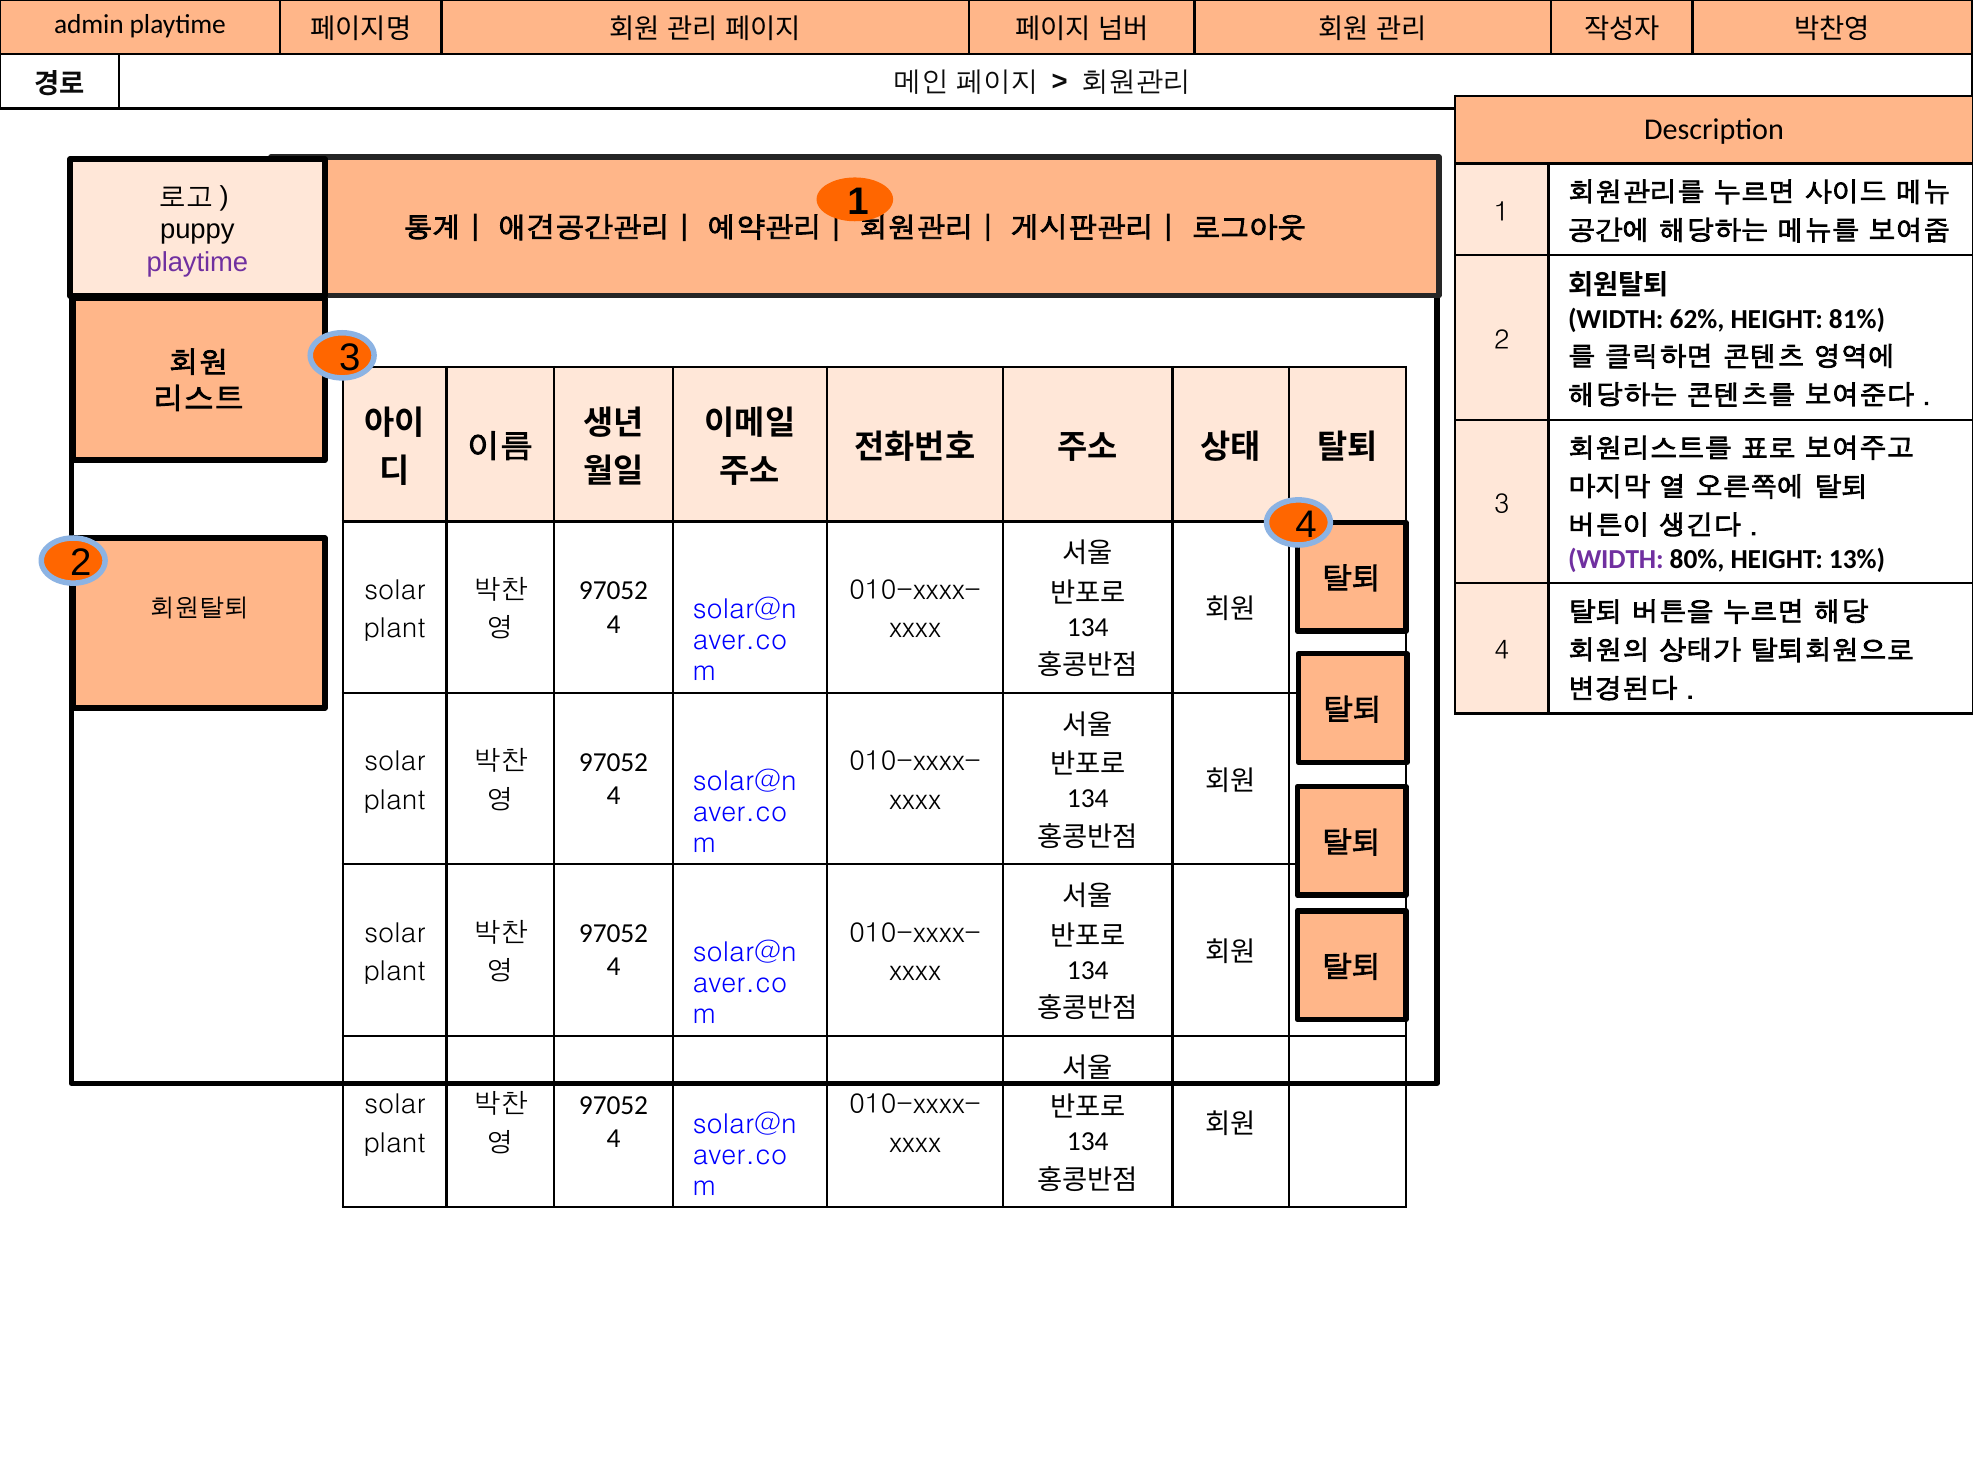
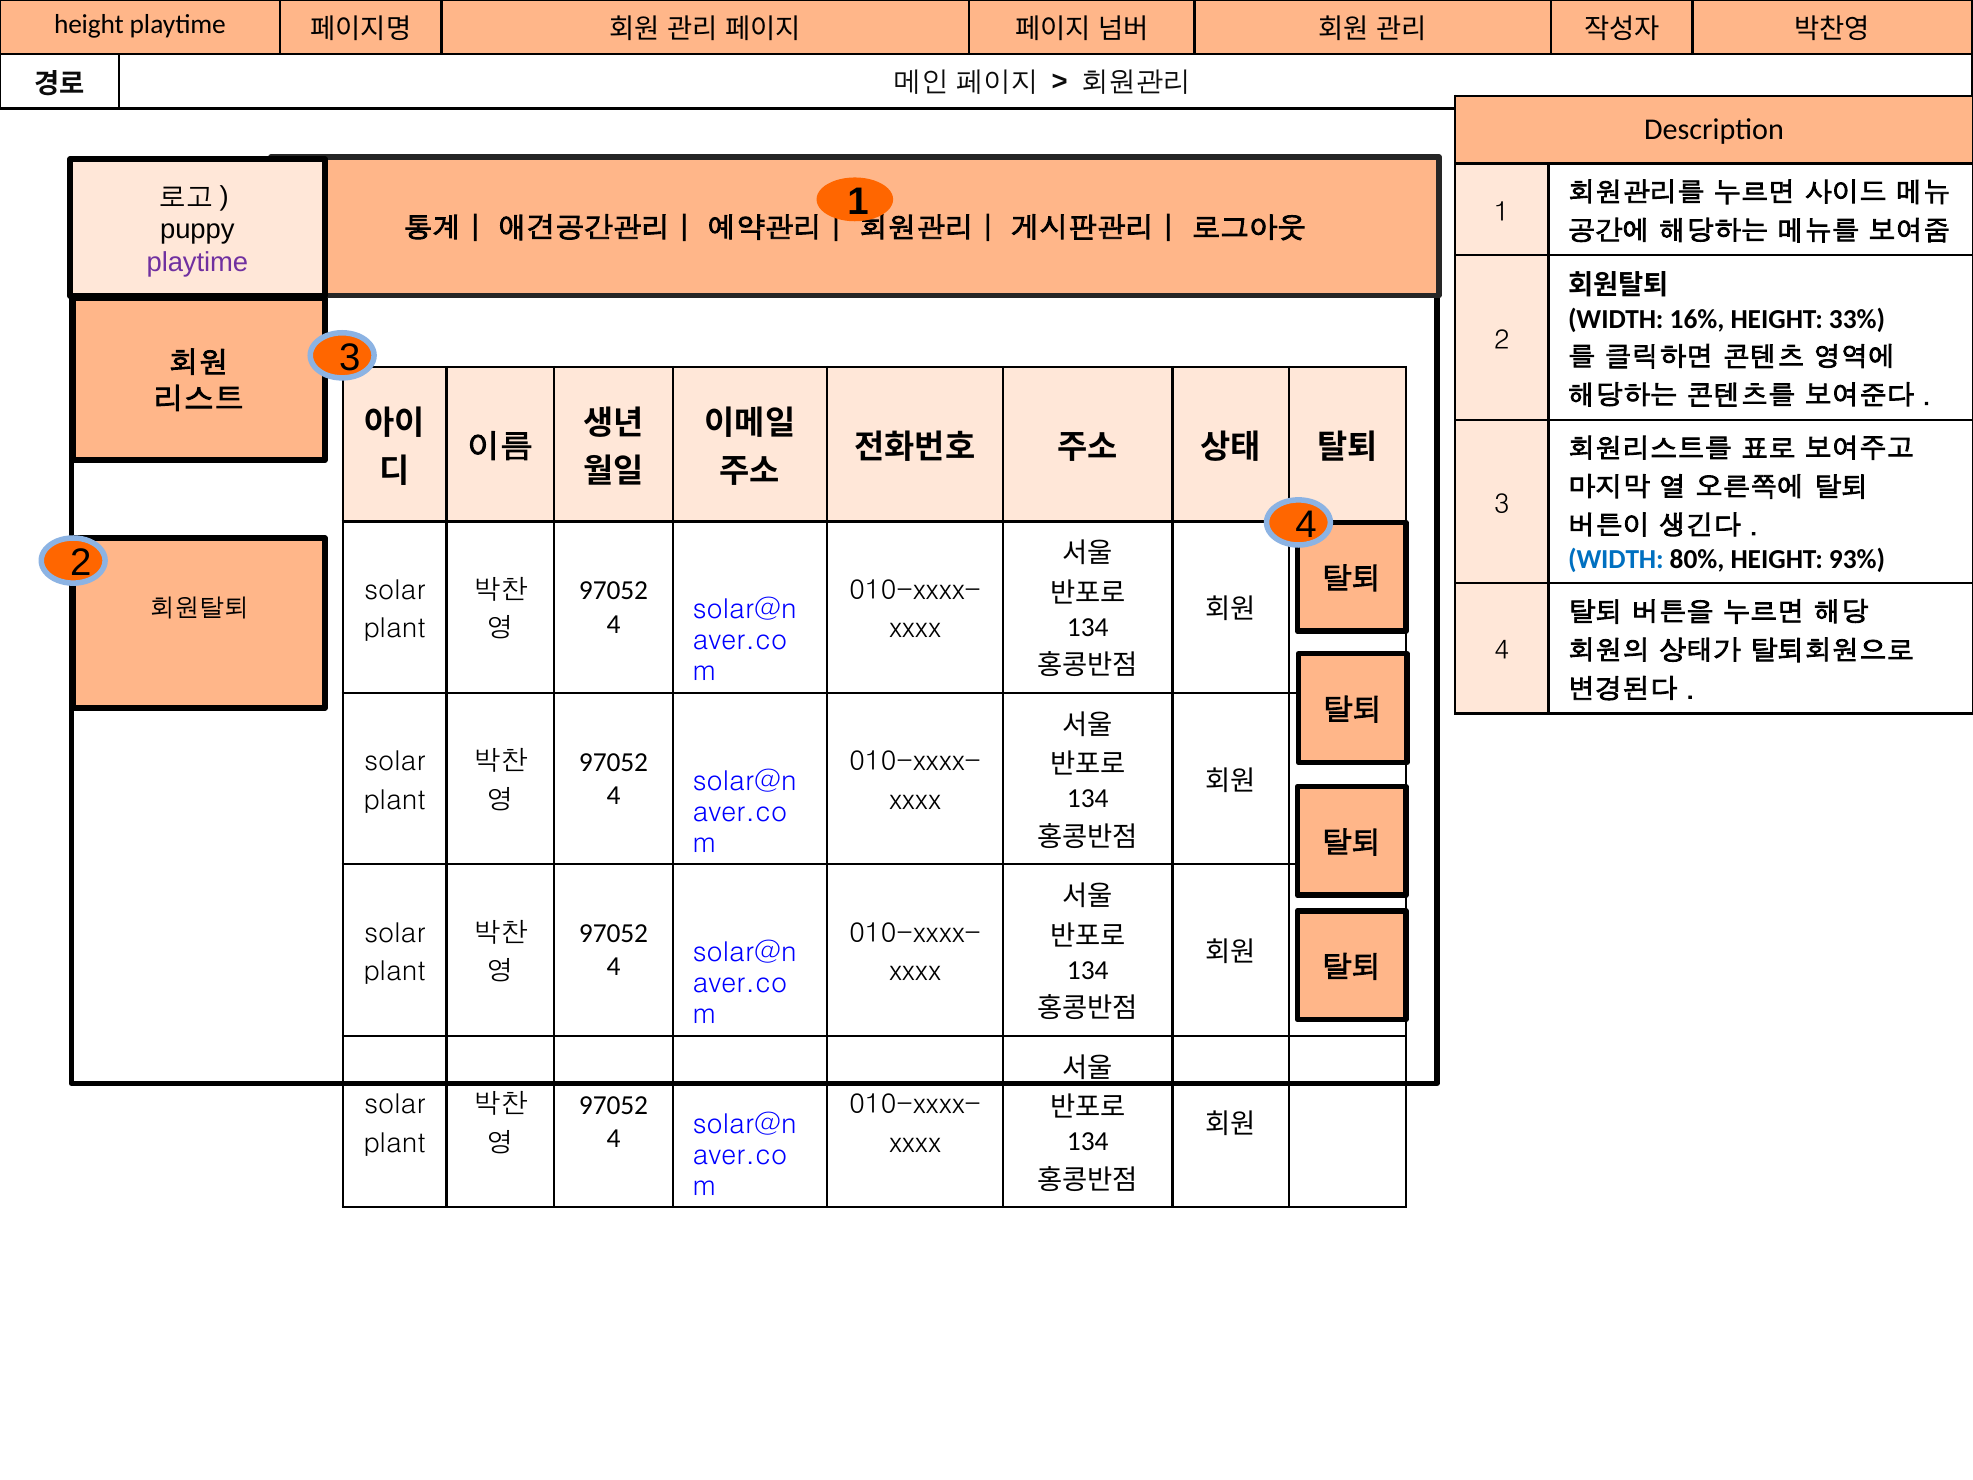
admin: admin -> height (89, 24)
62%: 62% -> 16% (1697, 319)
81%: 81% -> 33% (1857, 319)
WIDTH colour: purple -> blue (1616, 559)
13%: 13% -> 93% (1857, 559)
